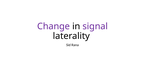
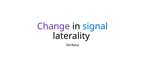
signal colour: purple -> blue (95, 26)
